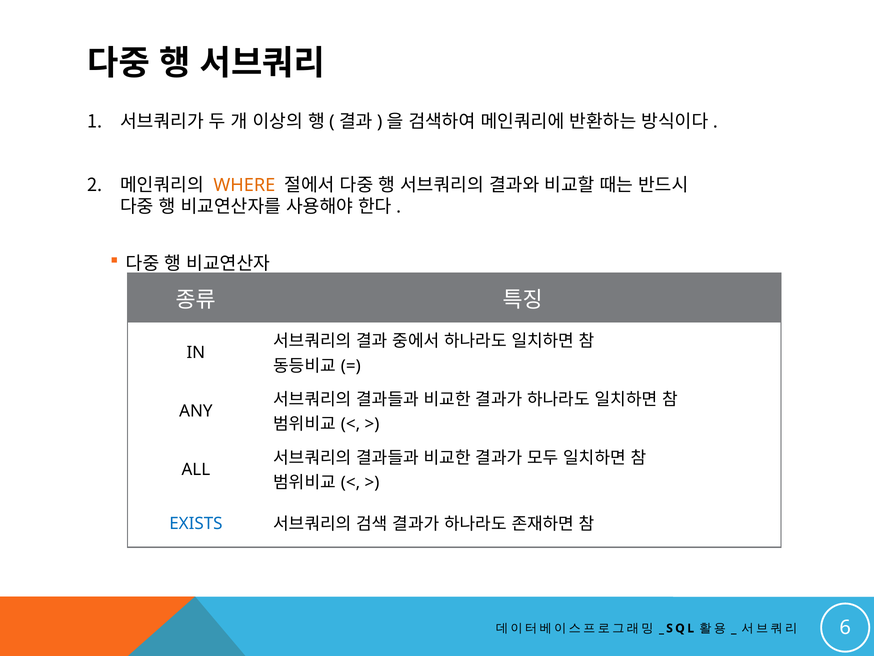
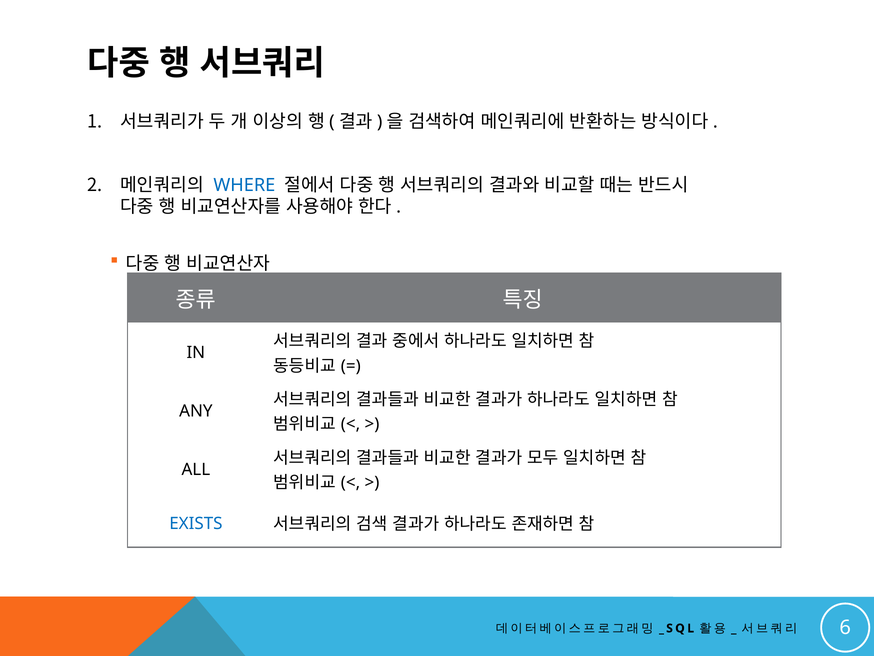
WHERE colour: orange -> blue (244, 185)
